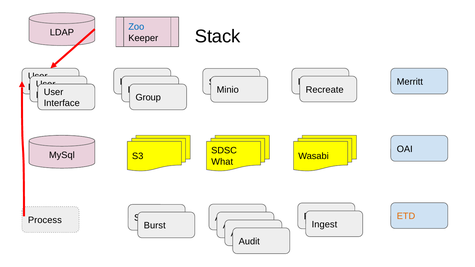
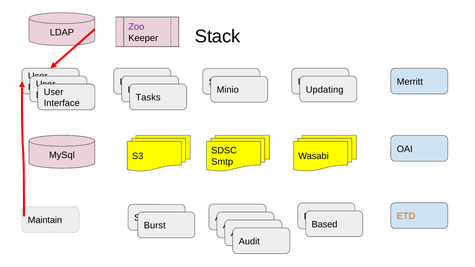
Zoo colour: blue -> purple (136, 27)
Recreate: Recreate -> Updating (325, 90)
Group: Group -> Tasks (148, 98)
What: What -> Smtp (222, 162)
Process: Process -> Maintain (45, 220)
Ingest: Ingest -> Based (325, 225)
